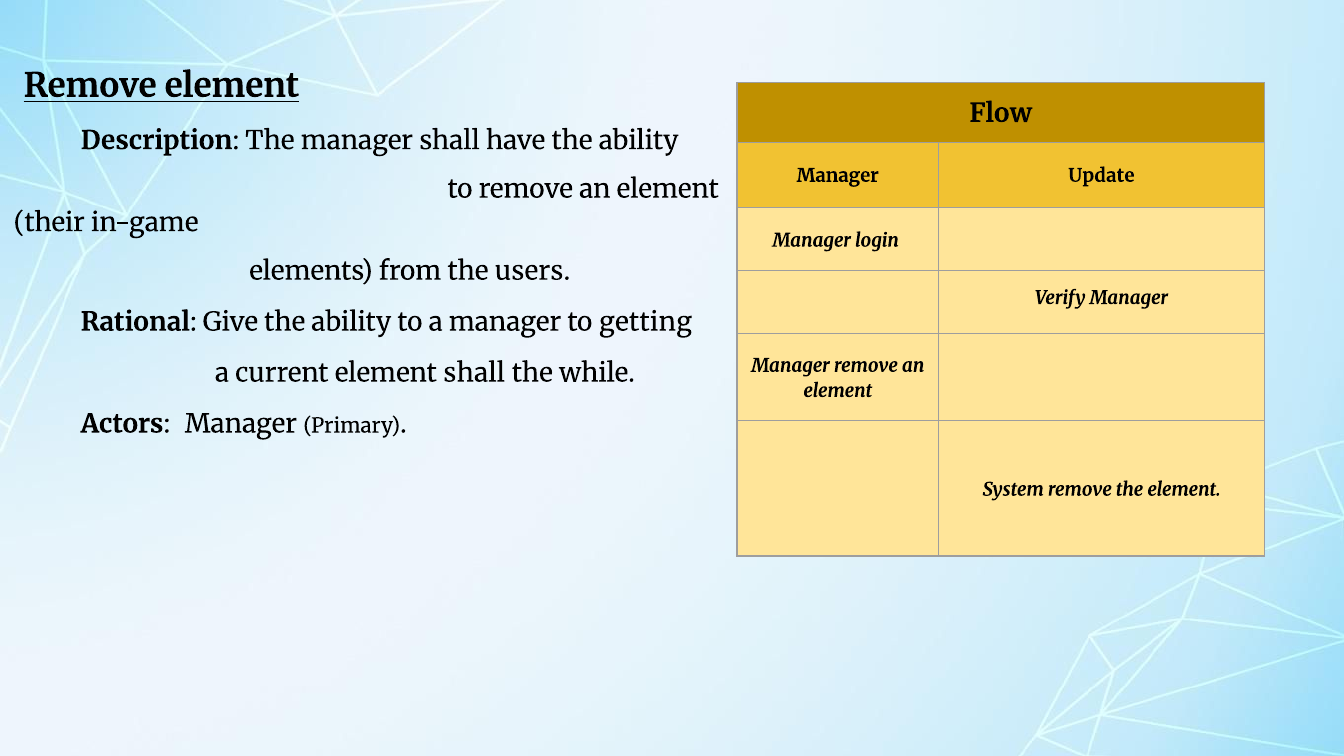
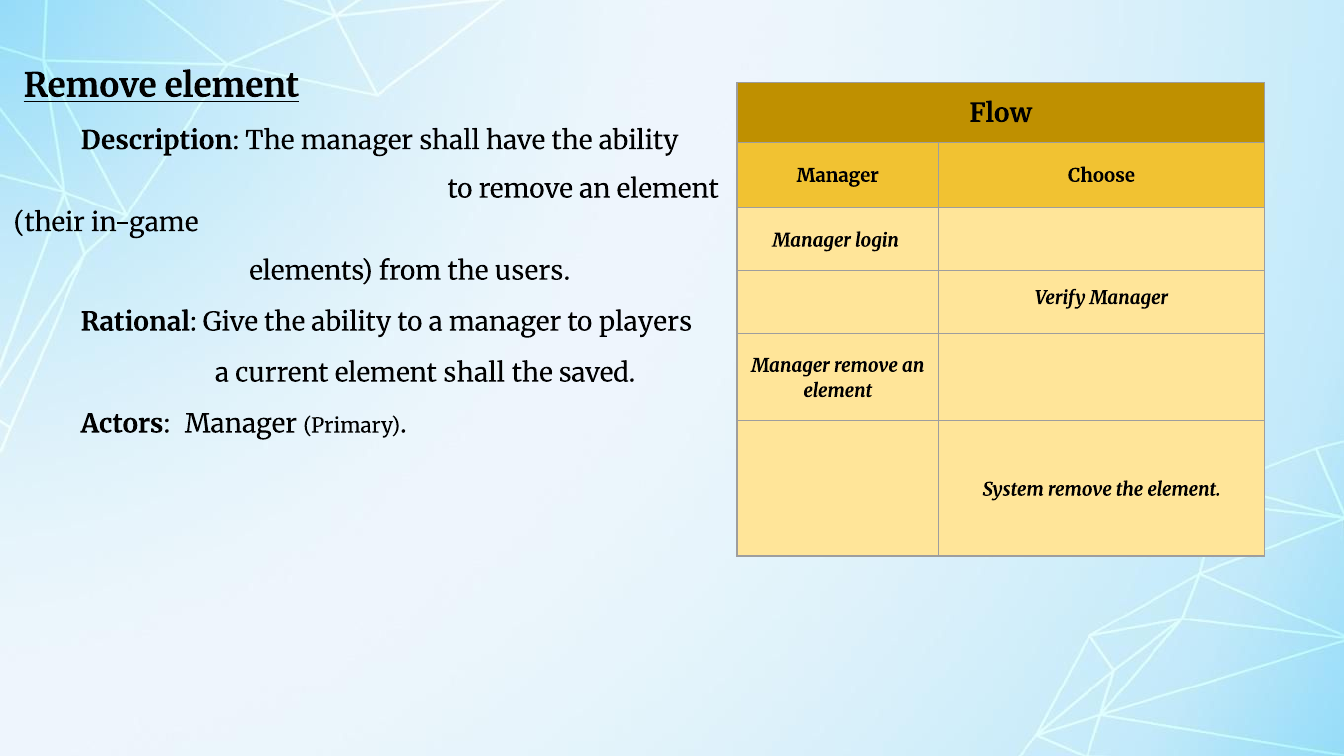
Update: Update -> Choose (1101, 176)
getting: getting -> players (646, 322)
while: while -> saved (597, 373)
